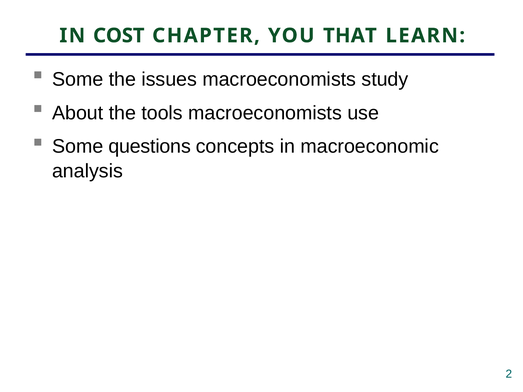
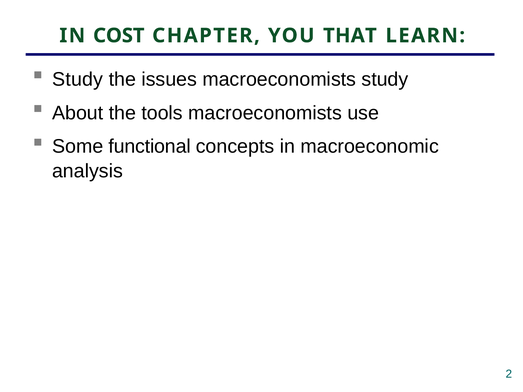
Some: Some -> Study (78, 79)
questions: questions -> functional (150, 147)
